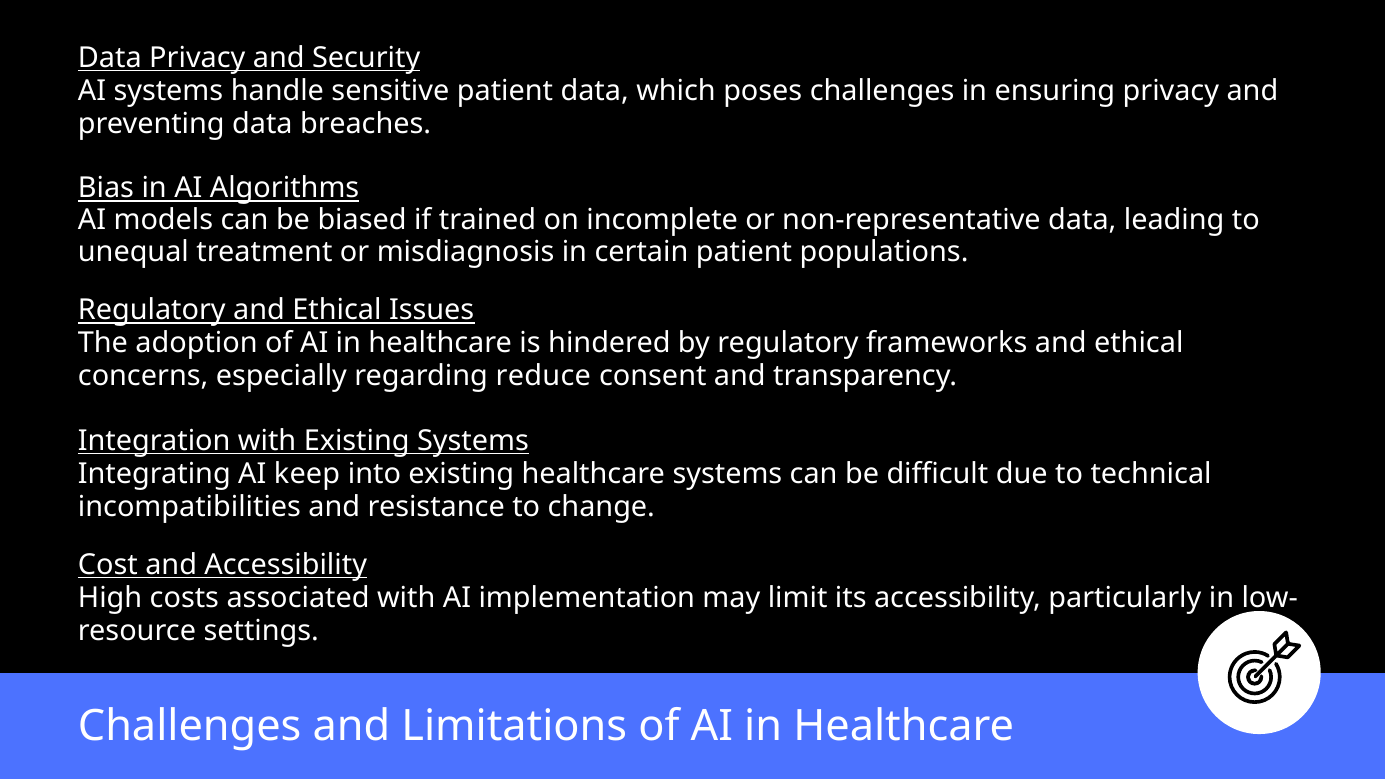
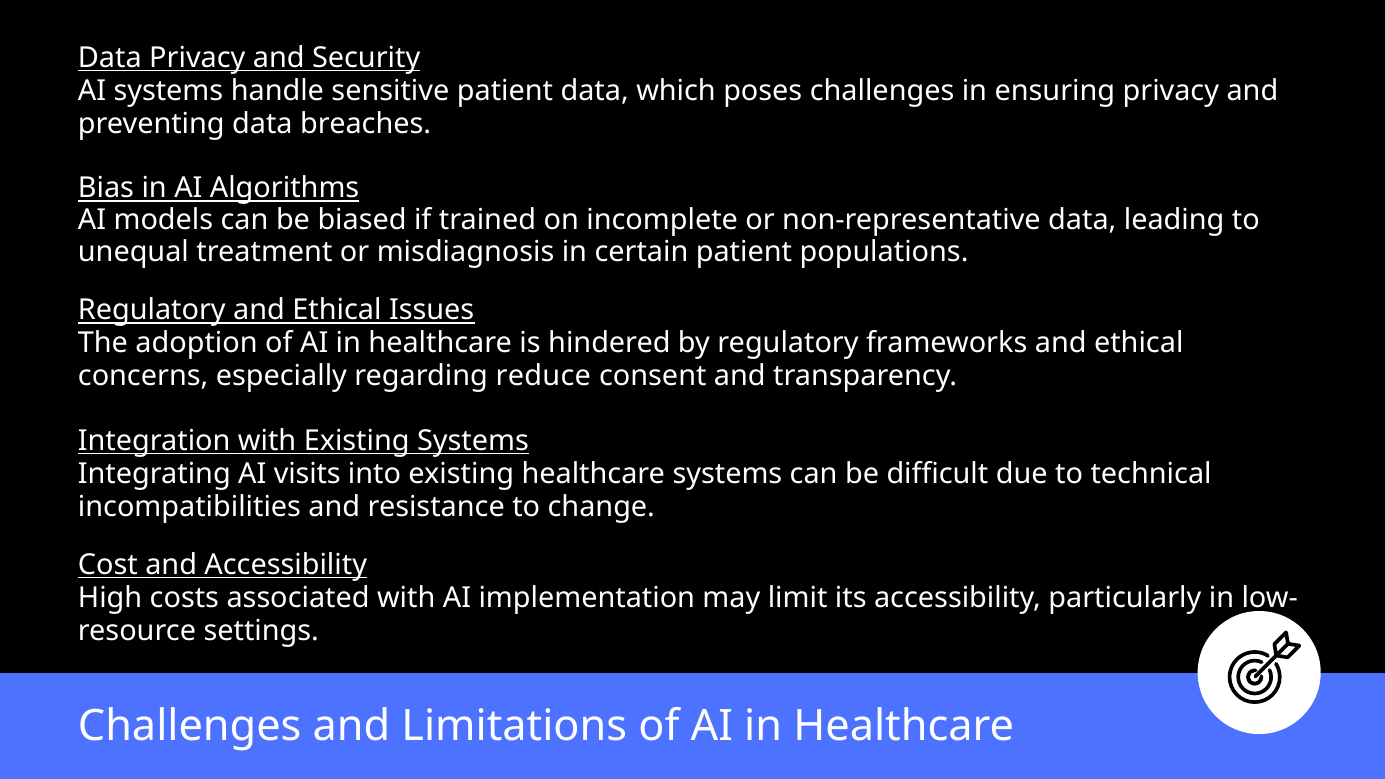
keep: keep -> visits (307, 474)
